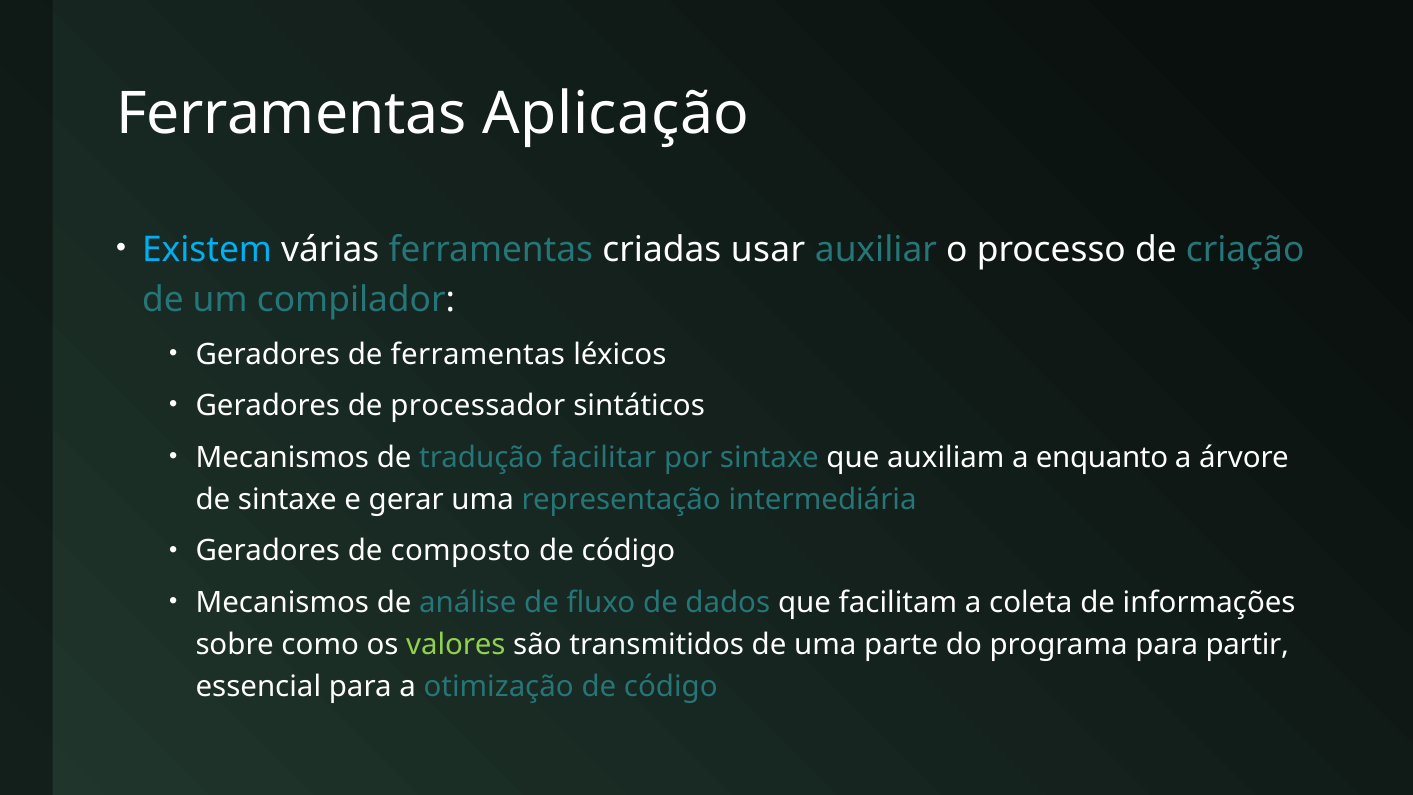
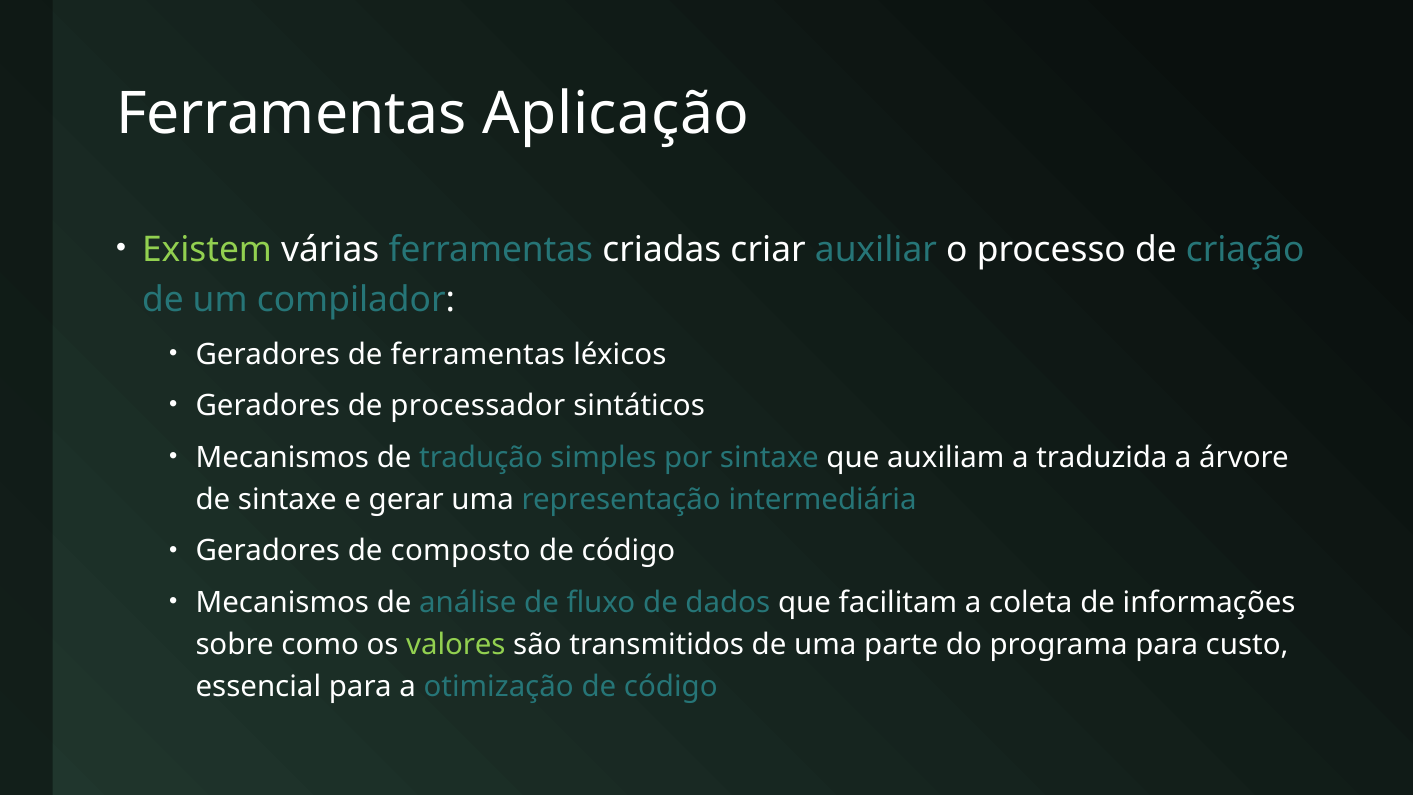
Existem colour: light blue -> light green (207, 249)
usar: usar -> criar (768, 249)
facilitar: facilitar -> simples (603, 457)
enquanto: enquanto -> traduzida (1102, 457)
partir: partir -> custo (1247, 645)
